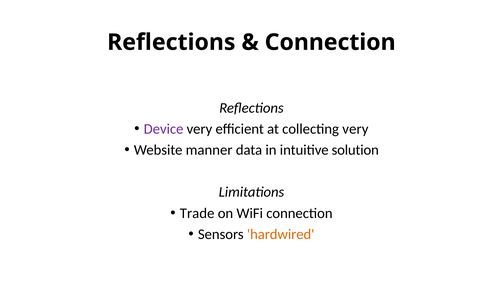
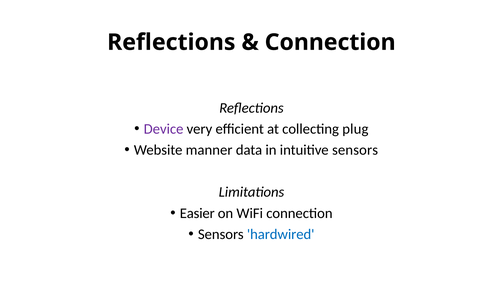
collecting very: very -> plug (355, 129)
intuitive solution: solution -> sensors (355, 150)
Trade: Trade -> Easier (197, 213)
hardwired colour: orange -> blue (281, 234)
